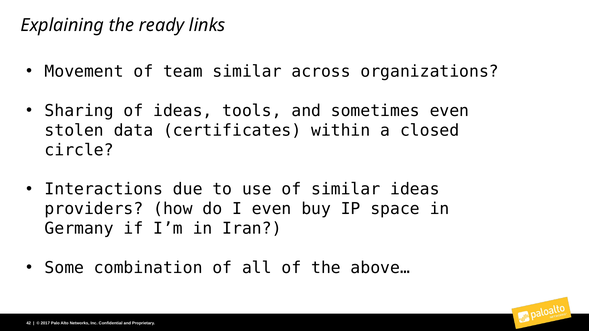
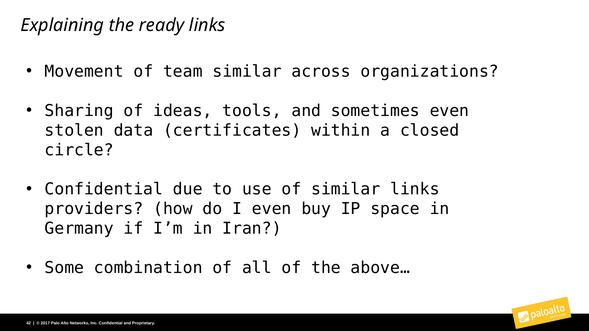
Interactions: Interactions -> Confidential (104, 189)
similar ideas: ideas -> links (415, 189)
